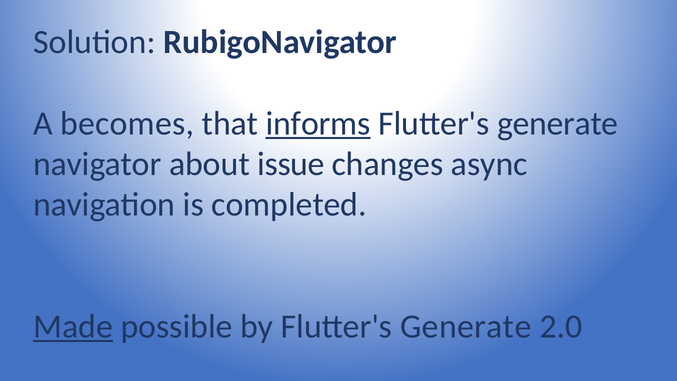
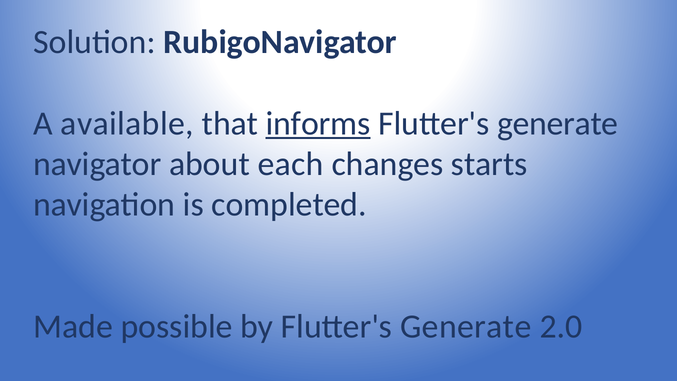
becomes: becomes -> available (127, 123)
issue: issue -> each (291, 164)
async: async -> starts (489, 164)
Made underline: present -> none (73, 326)
